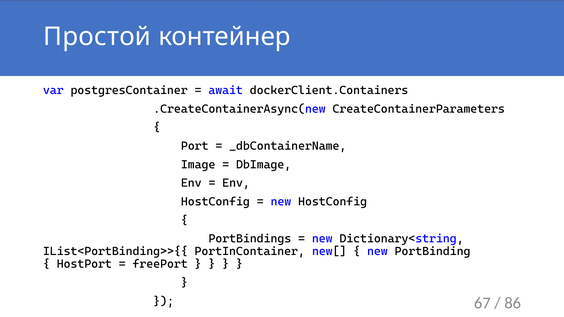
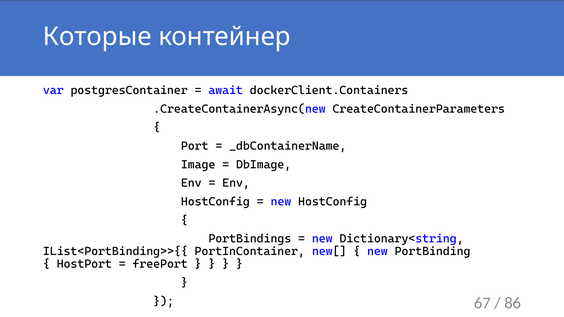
Простой: Простой -> Которые (97, 37)
